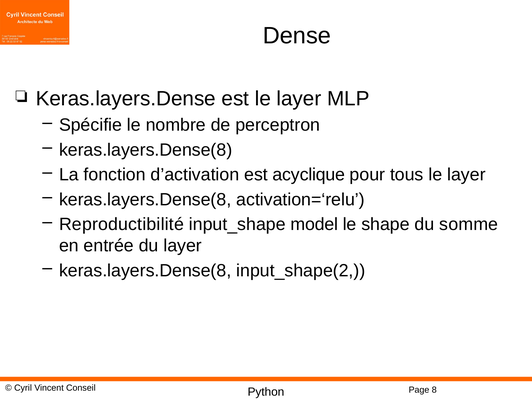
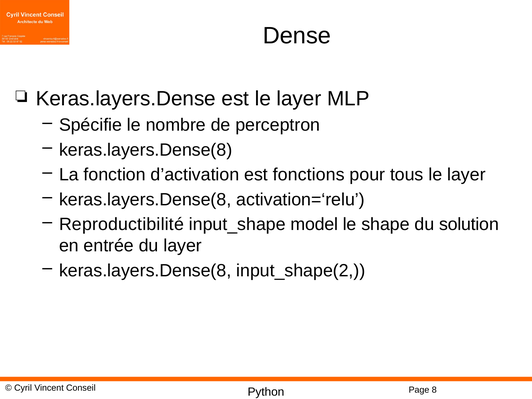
acyclique: acyclique -> fonctions (309, 175)
somme: somme -> solution (469, 224)
